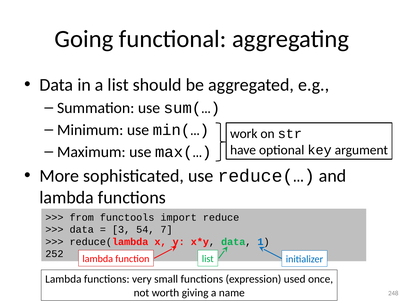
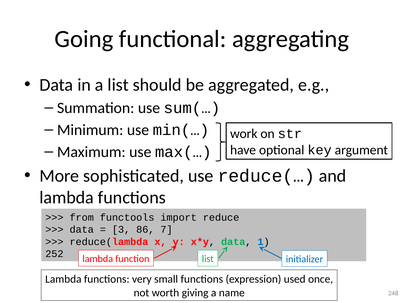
54: 54 -> 86 (145, 230)
